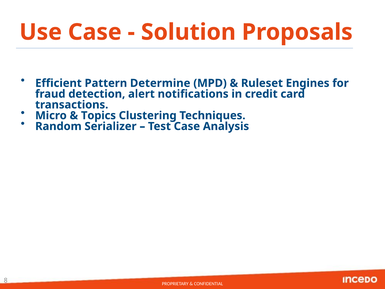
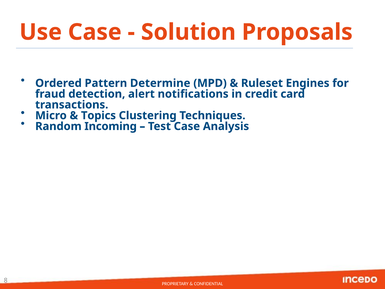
Efficient: Efficient -> Ordered (58, 83)
Serializer: Serializer -> Incoming (111, 126)
